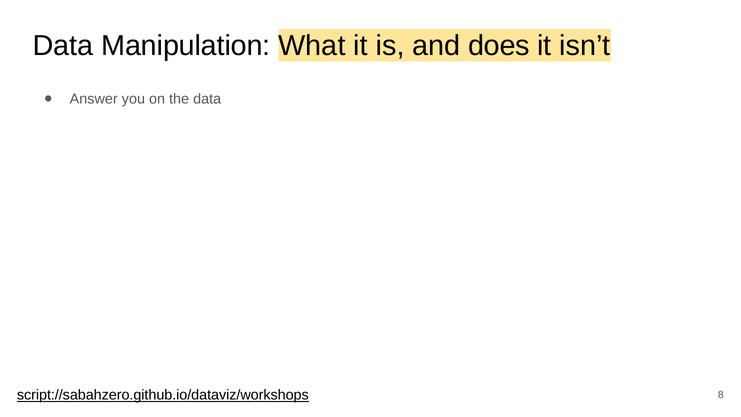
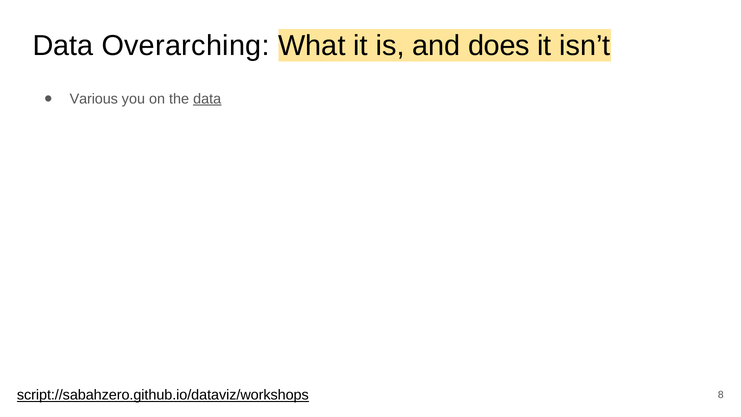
Manipulation: Manipulation -> Overarching (186, 46)
Answer: Answer -> Various (94, 99)
data underline: none -> present (207, 99)
